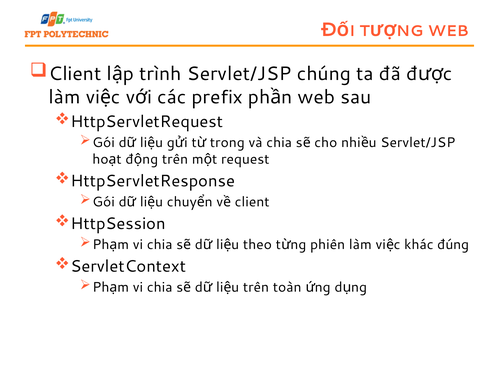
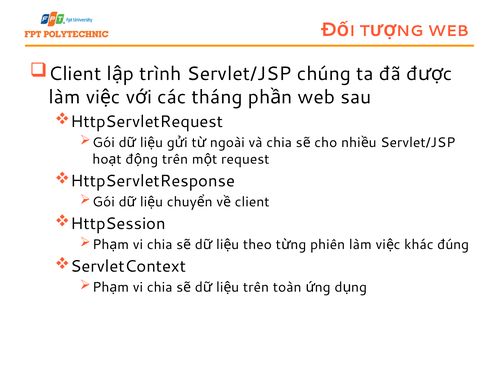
prefix: prefix -> tháng (217, 97)
trong: trong -> ngoài (227, 143)
